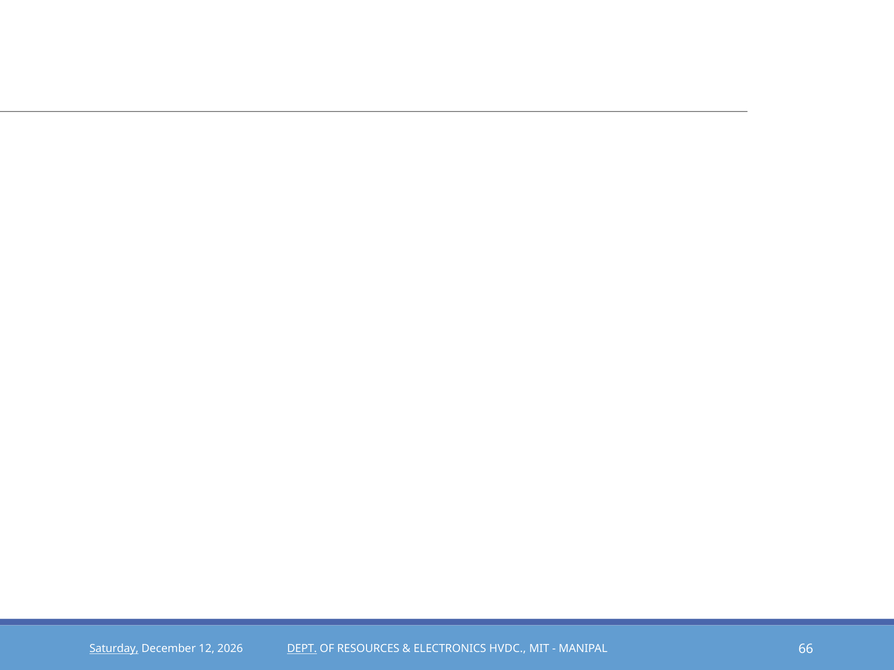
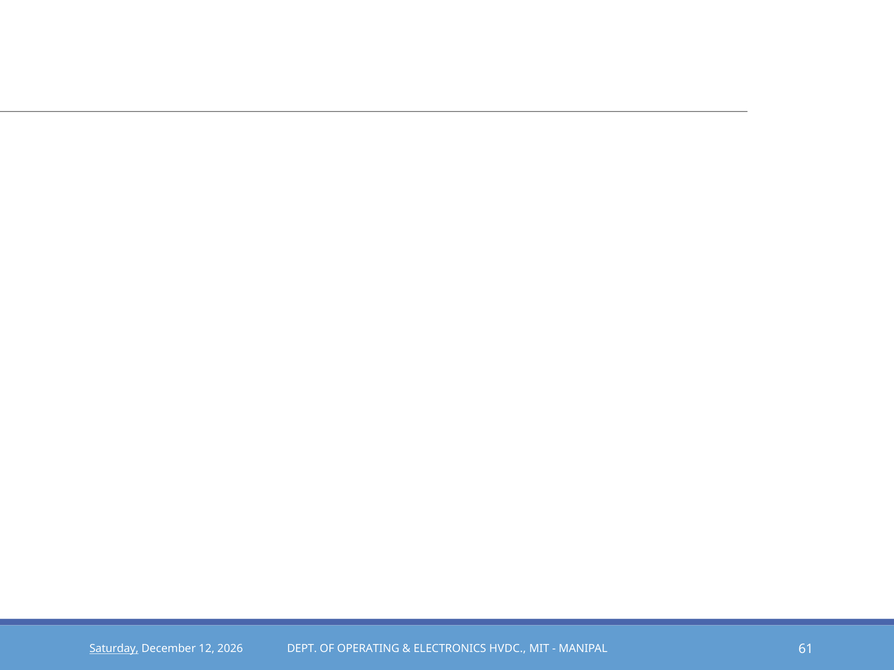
DEPT underline: present -> none (302, 649)
RESOURCES: RESOURCES -> OPERATING (368, 649)
66: 66 -> 61 (806, 649)
